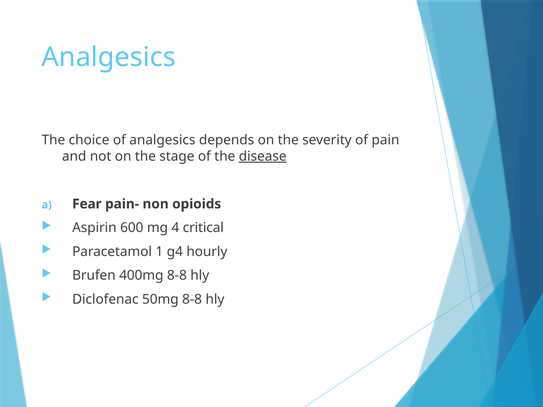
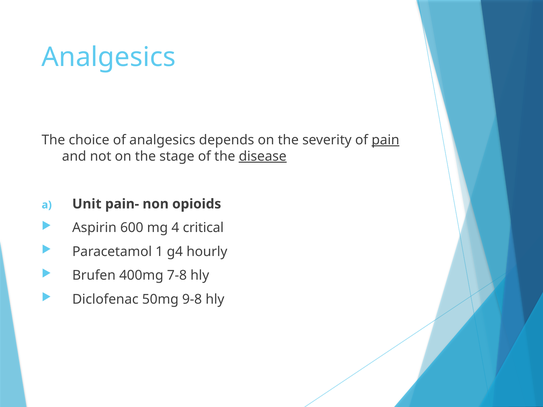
pain underline: none -> present (385, 140)
Fear: Fear -> Unit (87, 204)
400mg 8-8: 8-8 -> 7-8 (177, 276)
50mg 8-8: 8-8 -> 9-8 (192, 299)
